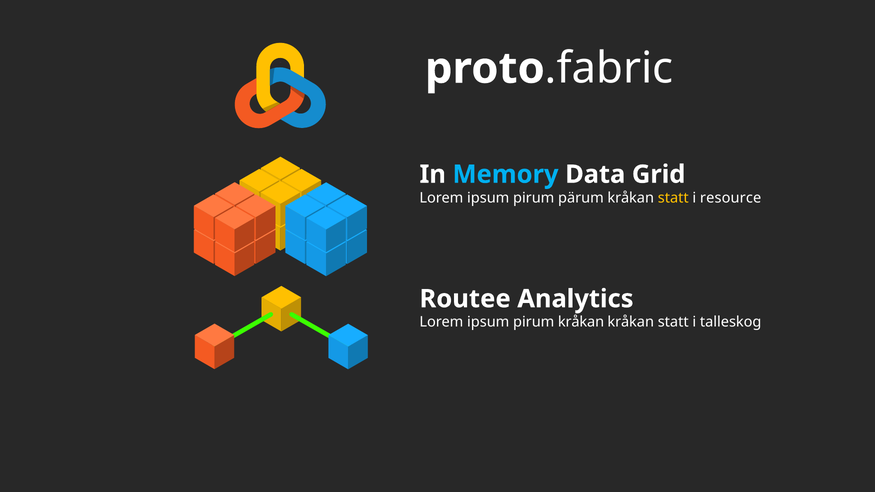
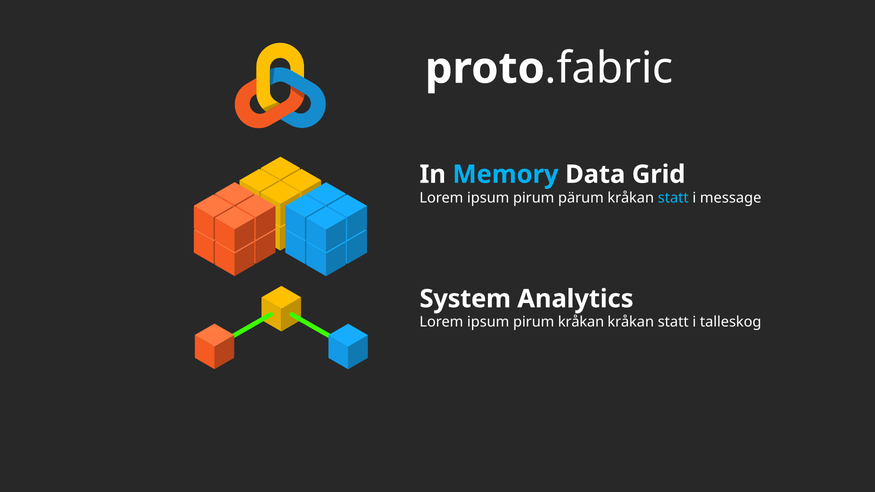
statt colour: yellow -> light blue (673, 198)
resource: resource -> message (731, 198)
Routee: Routee -> System (465, 299)
